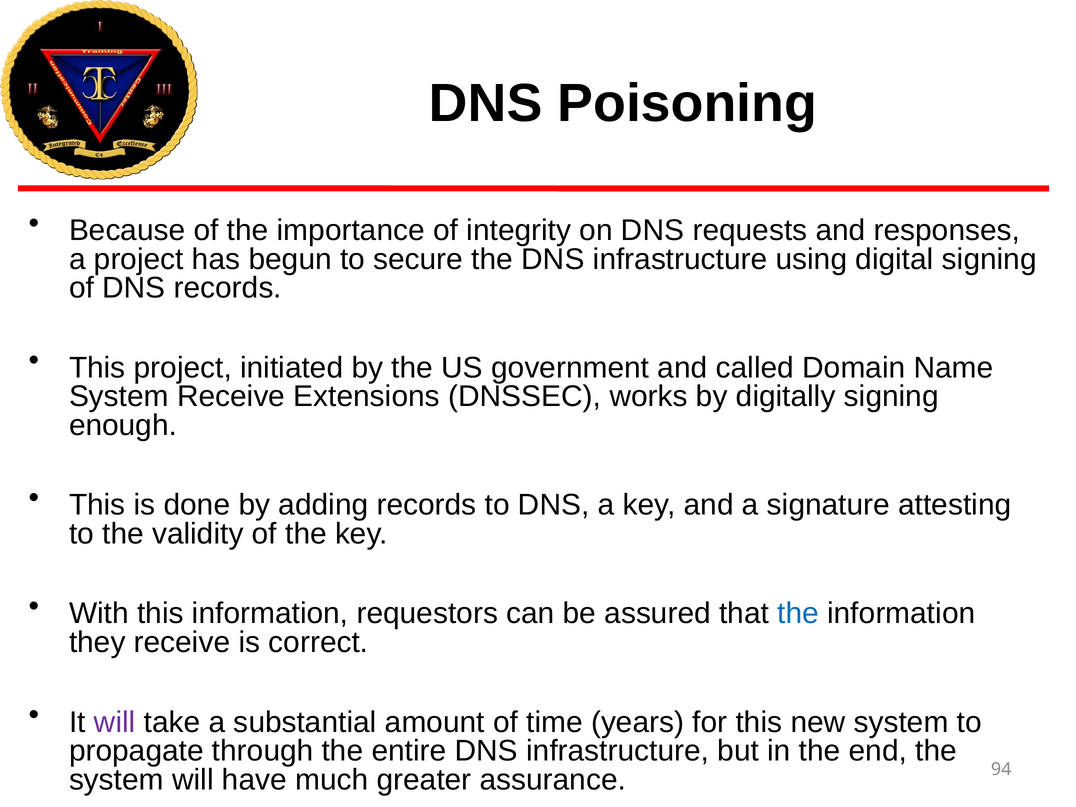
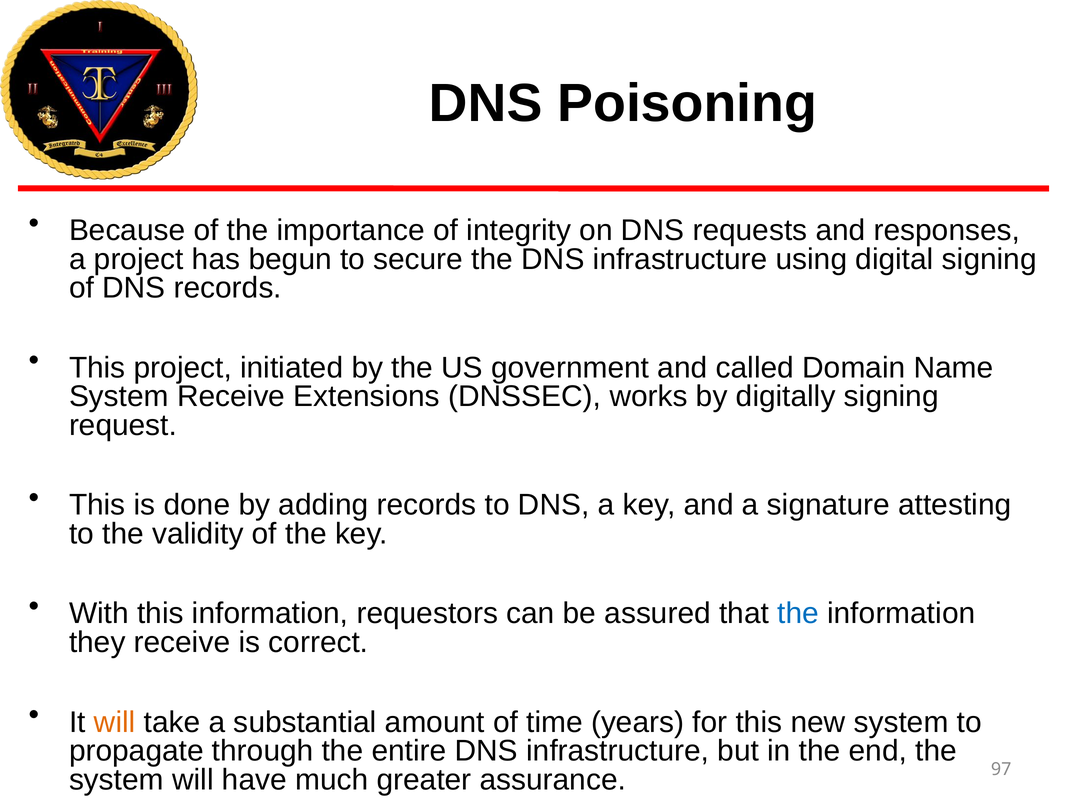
enough: enough -> request (123, 425)
will colour: purple -> orange (115, 722)
94: 94 -> 97 (1001, 769)
